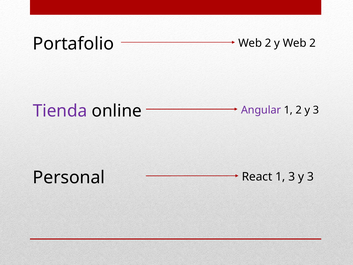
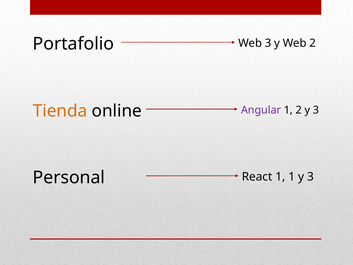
2: 2 -> 3 (268, 43)
Tienda colour: purple -> orange (60, 111)
1 3: 3 -> 1 (292, 177)
